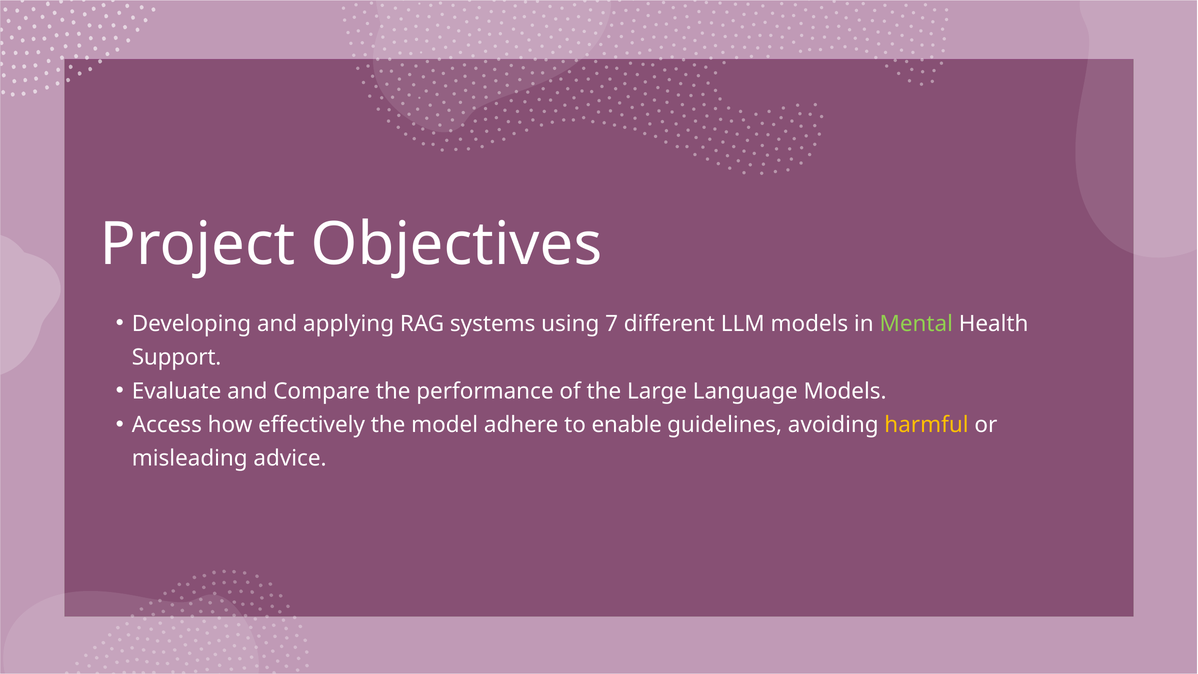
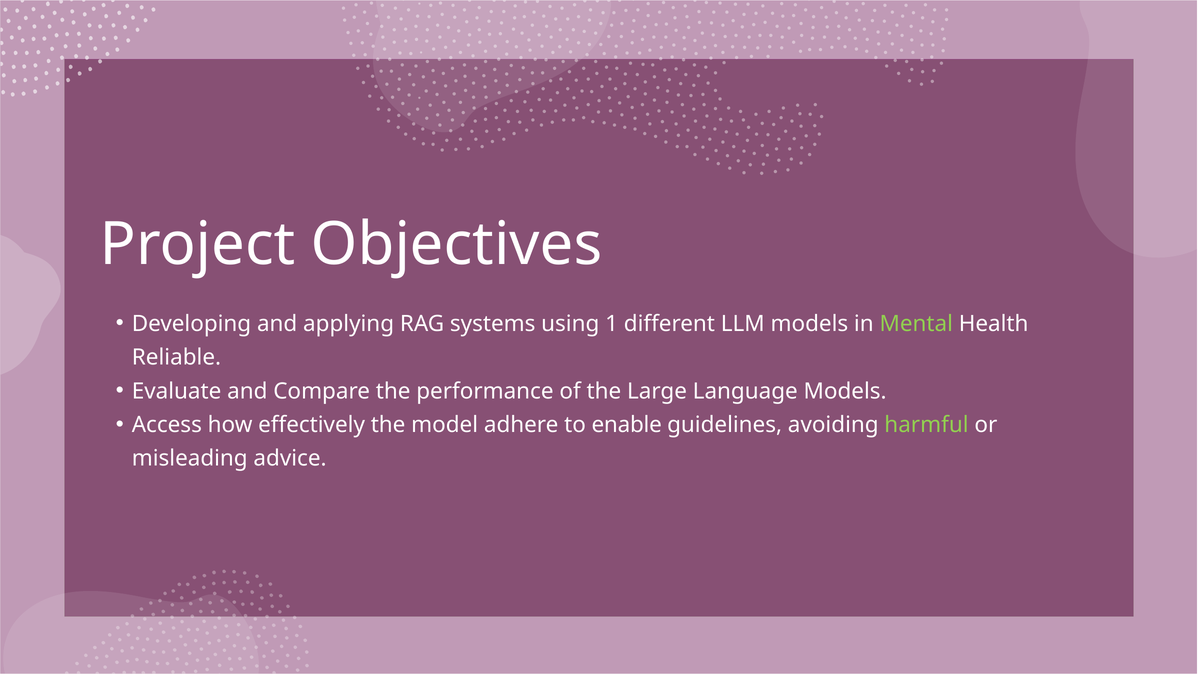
7: 7 -> 1 (612, 324)
Support: Support -> Reliable (176, 357)
harmful colour: yellow -> light green (926, 425)
